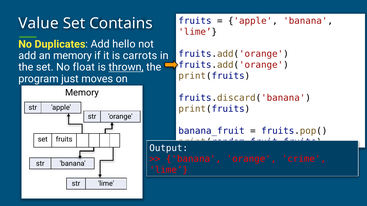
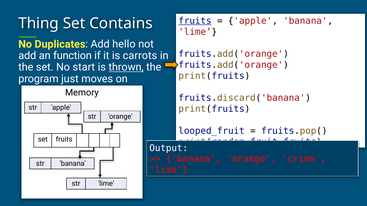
fruits underline: none -> present (195, 21)
Value: Value -> Thing (39, 23)
an memory: memory -> function (72, 56)
float: float -> start (84, 67)
banana_fruit: banana_fruit -> looped_fruit (212, 131)
